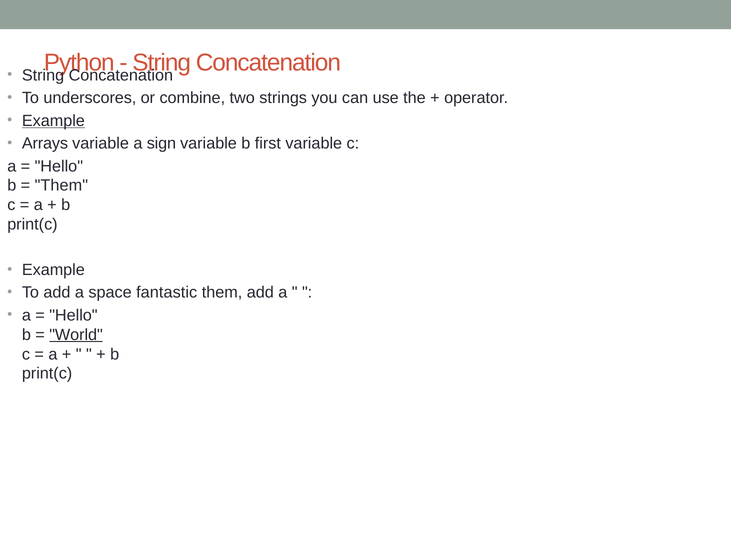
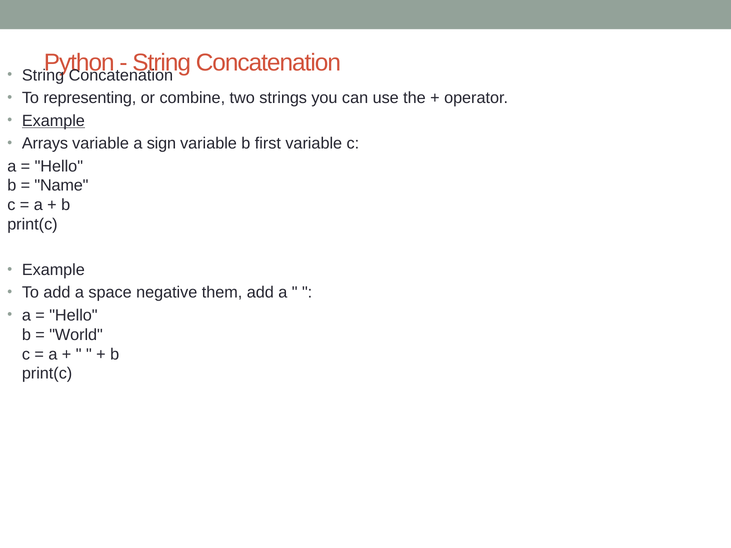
underscores: underscores -> representing (90, 98)
Them: Them -> Name (61, 186)
fantastic: fantastic -> negative (167, 293)
World underline: present -> none (76, 335)
